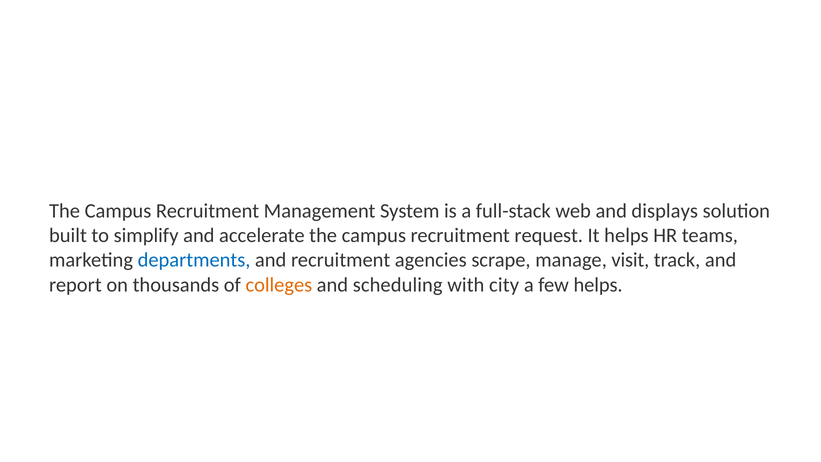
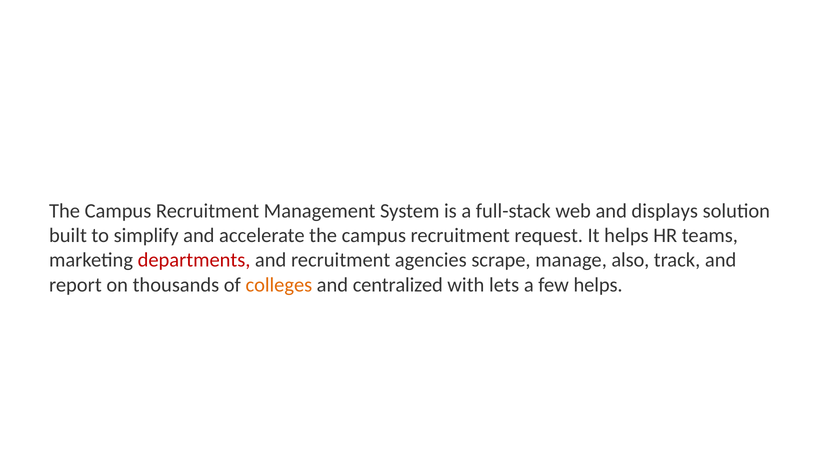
departments colour: blue -> red (194, 260)
visit: visit -> also (630, 260)
scheduling: scheduling -> centralized (398, 285)
city: city -> lets (504, 285)
